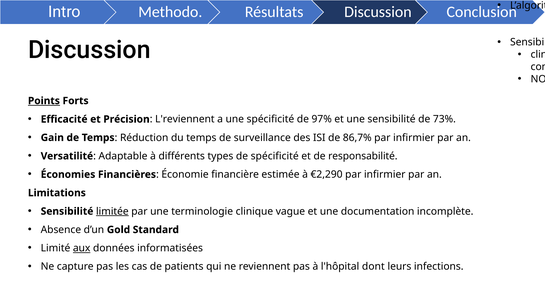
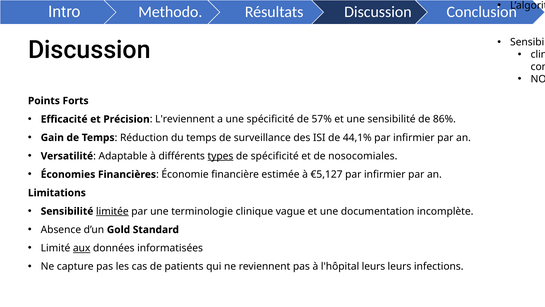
Points underline: present -> none (44, 101)
97%: 97% -> 57% (322, 119)
73%: 73% -> 86% (444, 119)
86,7%: 86,7% -> 44,1% (357, 137)
types underline: none -> present (220, 156)
responsabilité: responsabilité -> nosocomiales (363, 156)
€2,290: €2,290 -> €5,127 (327, 174)
l'hôpital dont: dont -> leurs (373, 266)
